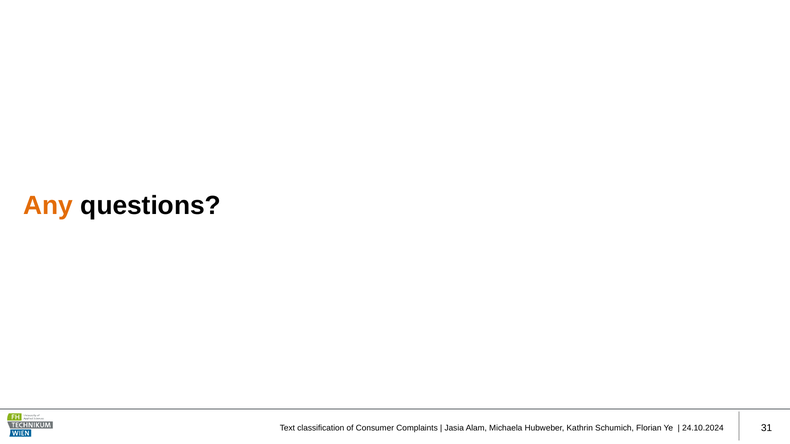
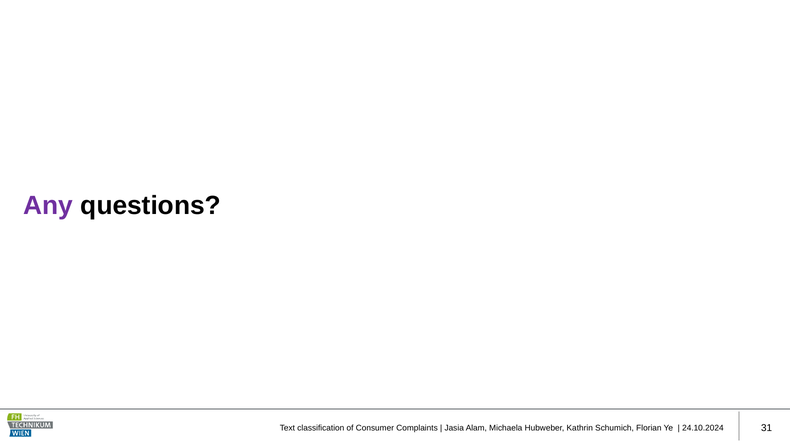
Any colour: orange -> purple (48, 206)
